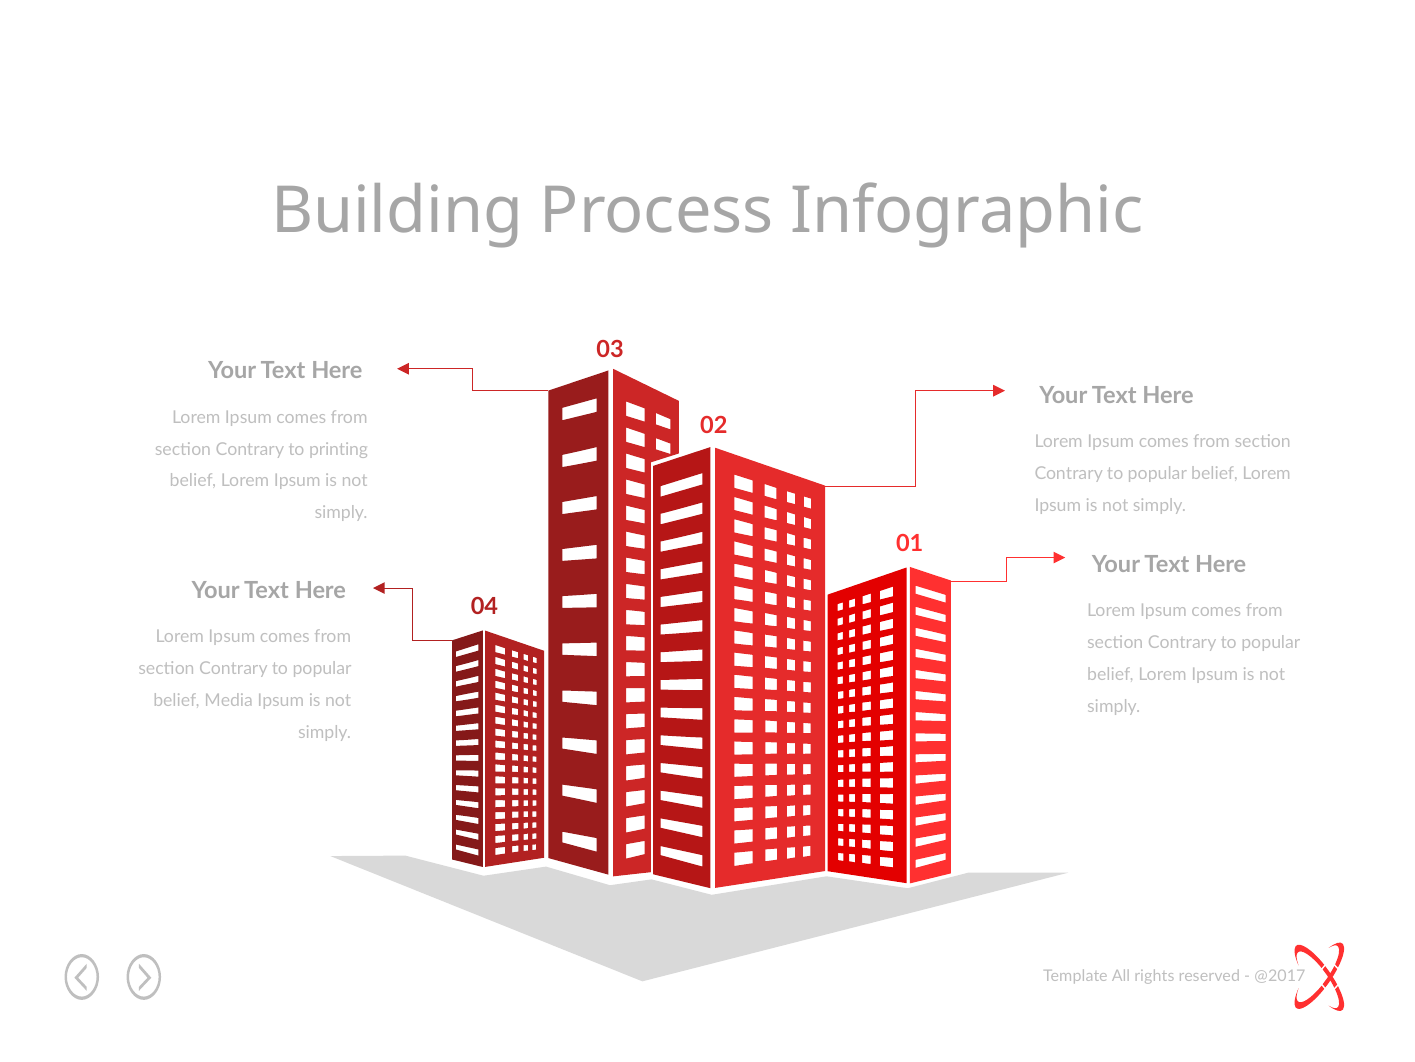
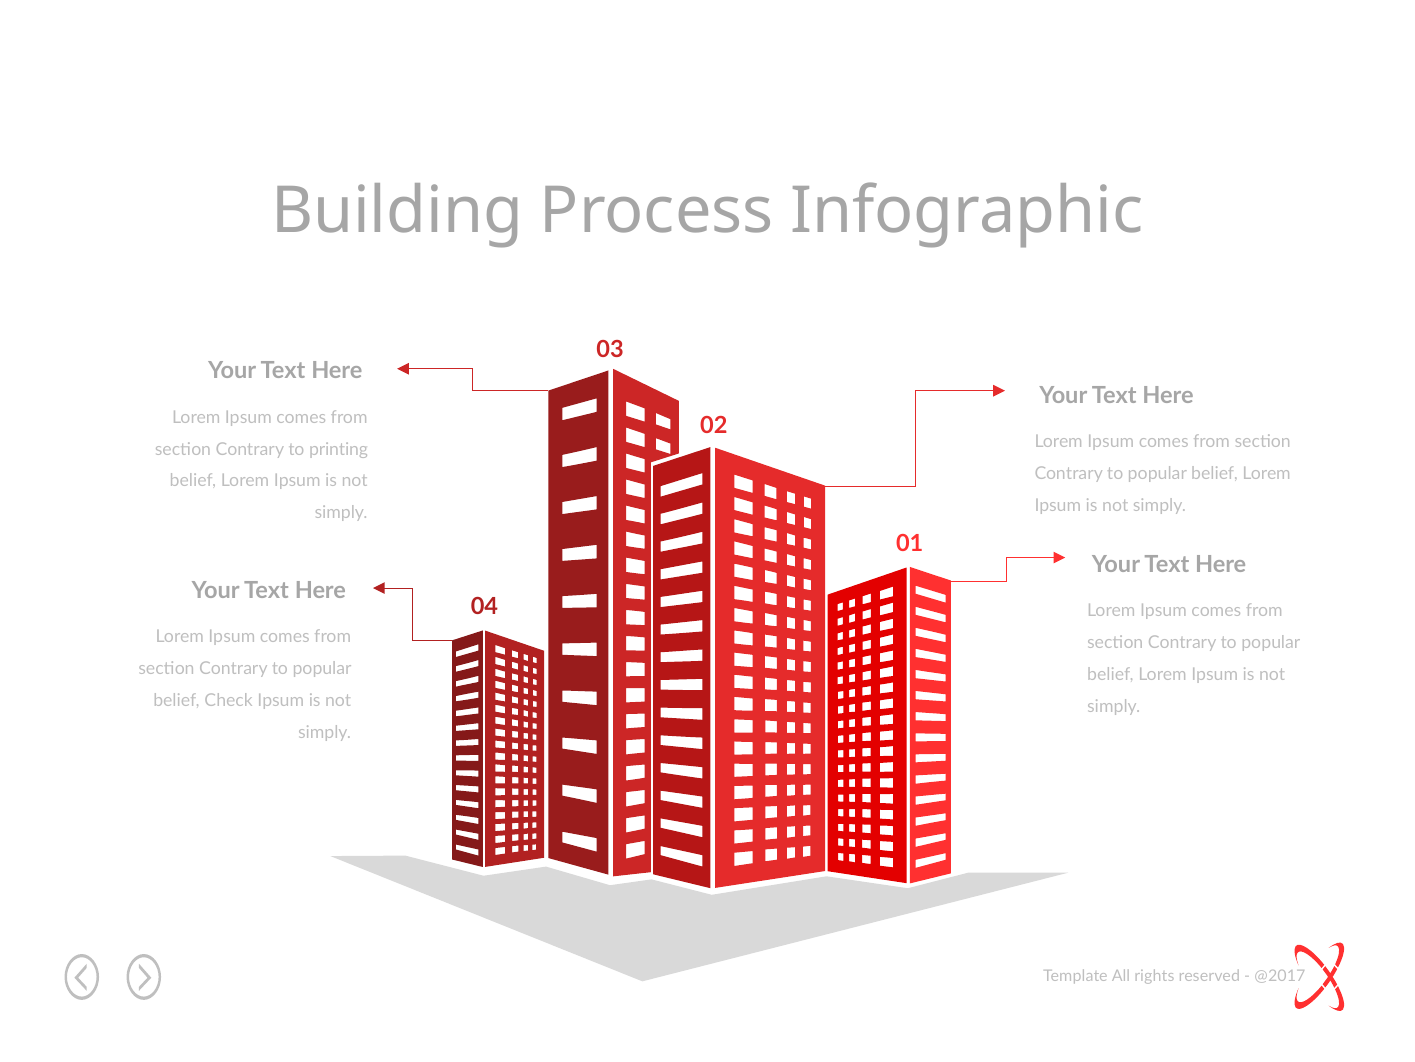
Media: Media -> Check (229, 700)
